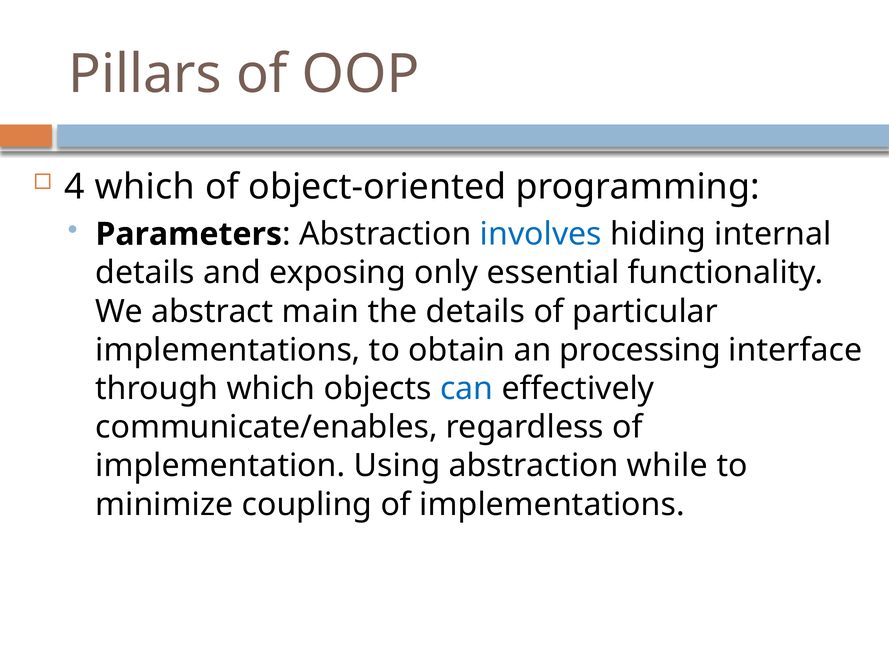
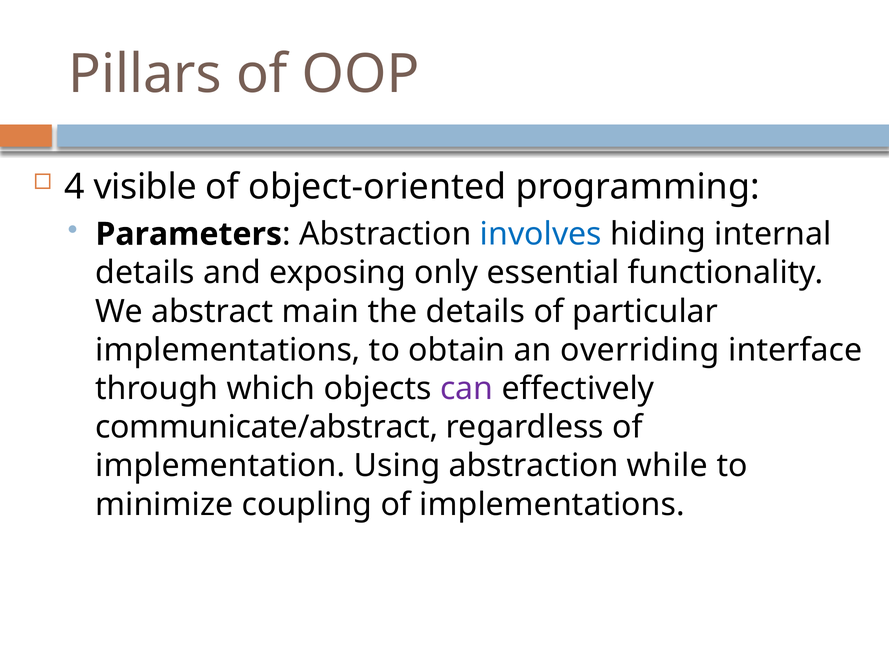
4 which: which -> visible (145, 187)
processing: processing -> overriding (640, 350)
can colour: blue -> purple (467, 389)
communicate/enables: communicate/enables -> communicate/abstract (267, 427)
